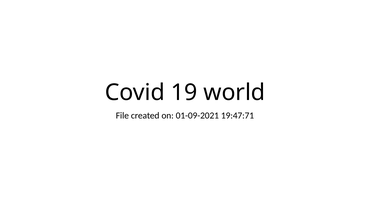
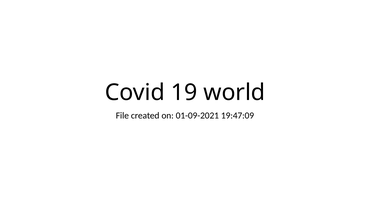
19:47:71: 19:47:71 -> 19:47:09 (238, 116)
